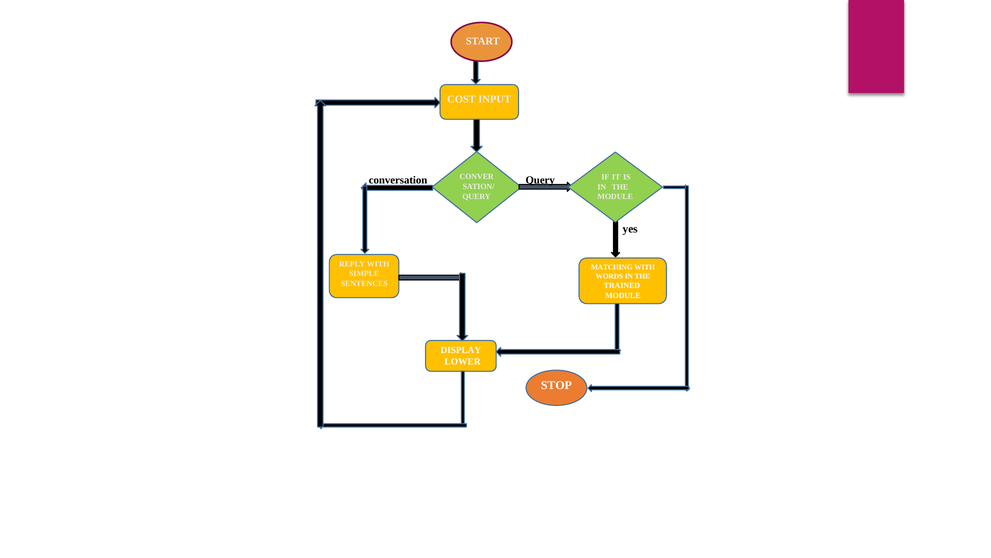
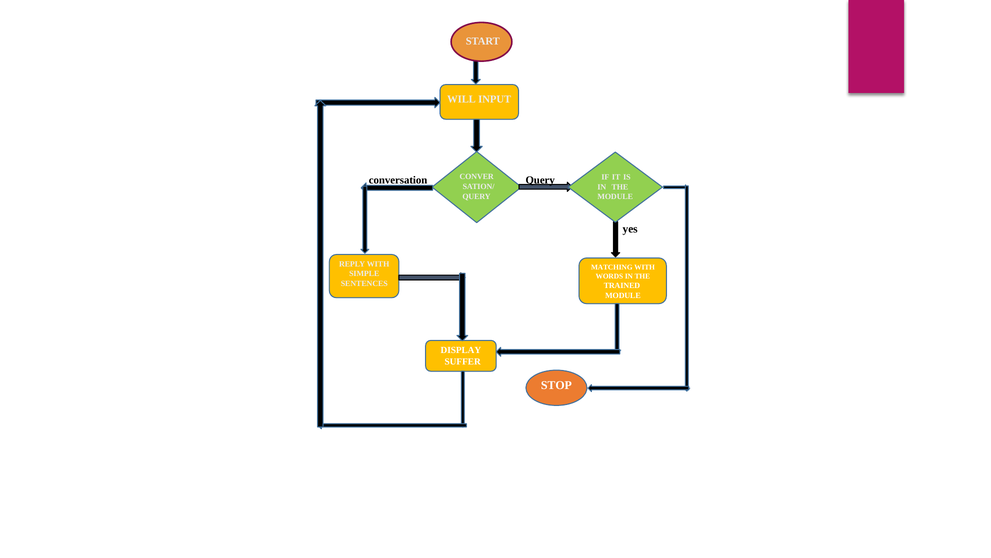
COST: COST -> WILL (462, 99)
LOWER: LOWER -> SUFFER (463, 361)
